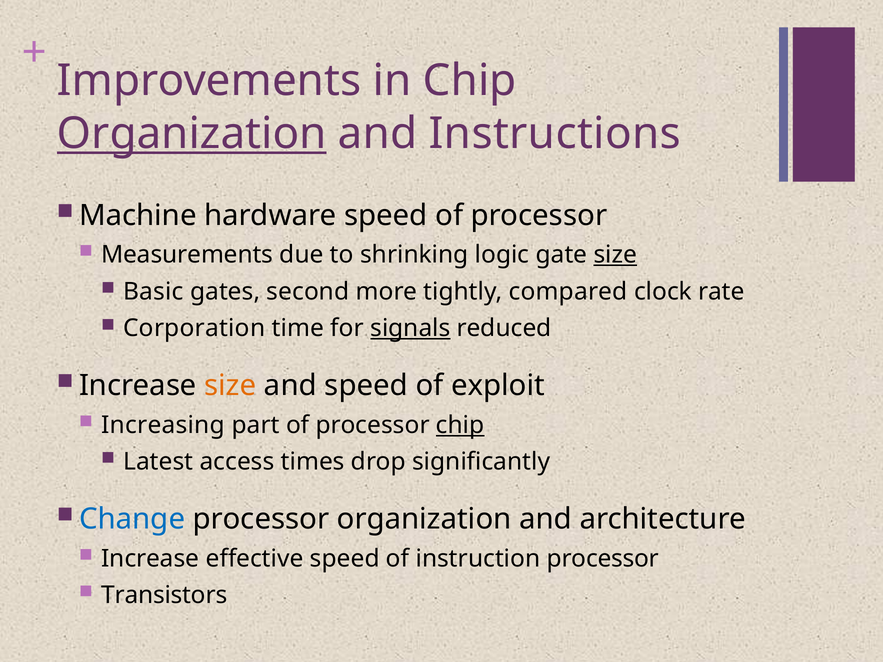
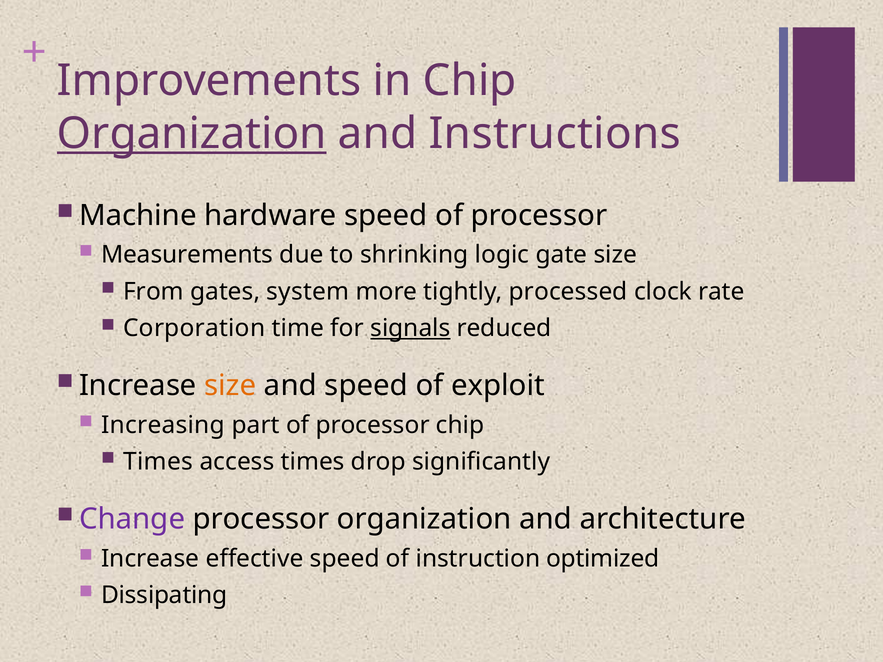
size underline: present -> none (615, 255)
Basic: Basic -> From (154, 292)
second: second -> system (308, 292)
compared: compared -> processed (568, 292)
chip underline: present -> none (460, 425)
Latest: Latest -> Times (158, 462)
Change colour: blue -> purple (132, 519)
instruction processor: processor -> optimized (603, 559)
Transistors: Transistors -> Dissipating (164, 595)
